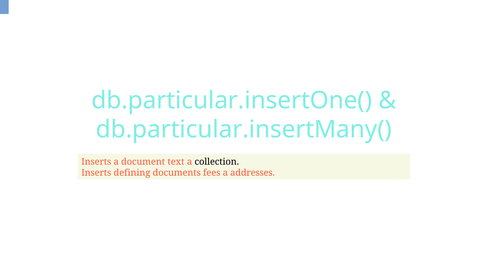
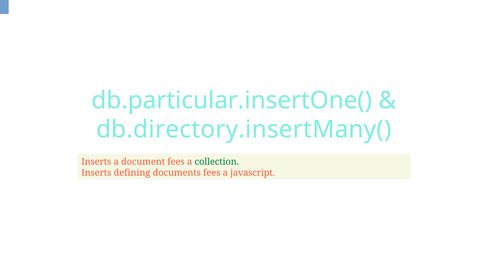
db.particular.insertMany(: db.particular.insertMany( -> db.directory.insertMany( (244, 130)
document text: text -> fees (176, 162)
collection colour: black -> green (217, 162)
addresses: addresses -> javascript (253, 173)
